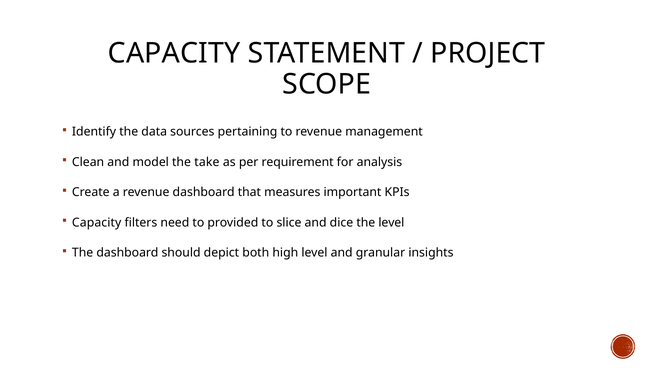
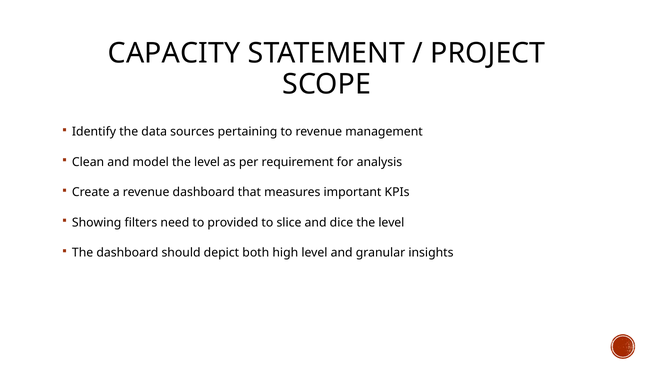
model the take: take -> level (207, 162)
Capacity: Capacity -> Showing (97, 222)
